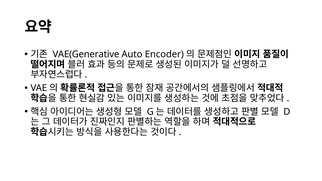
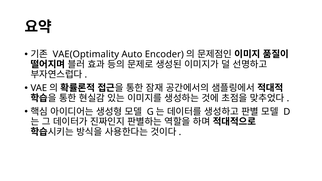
VAE(Generative: VAE(Generative -> VAE(Optimality (86, 54)
